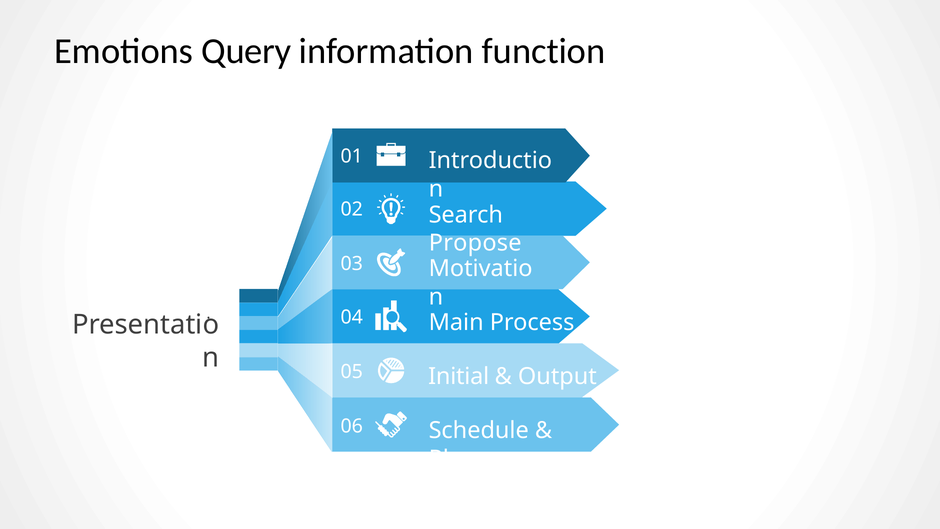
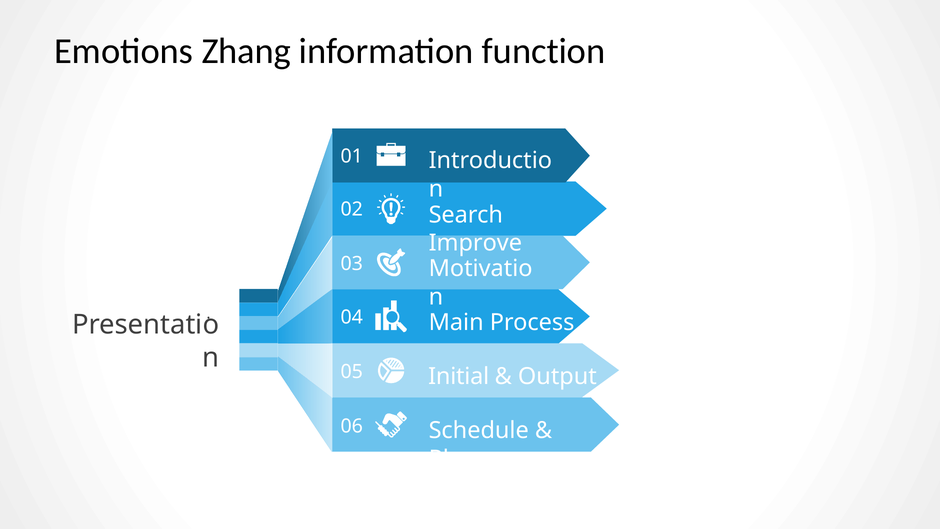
Query: Query -> Zhang (246, 51)
Propose: Propose -> Improve (475, 243)
